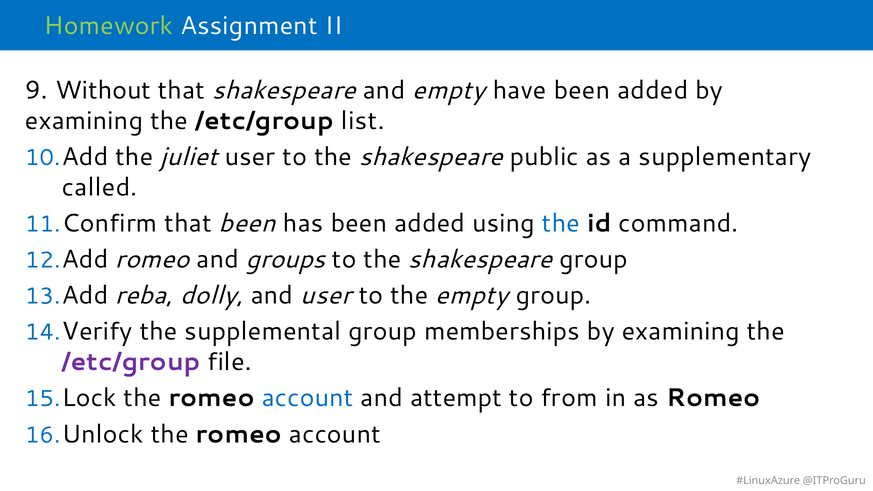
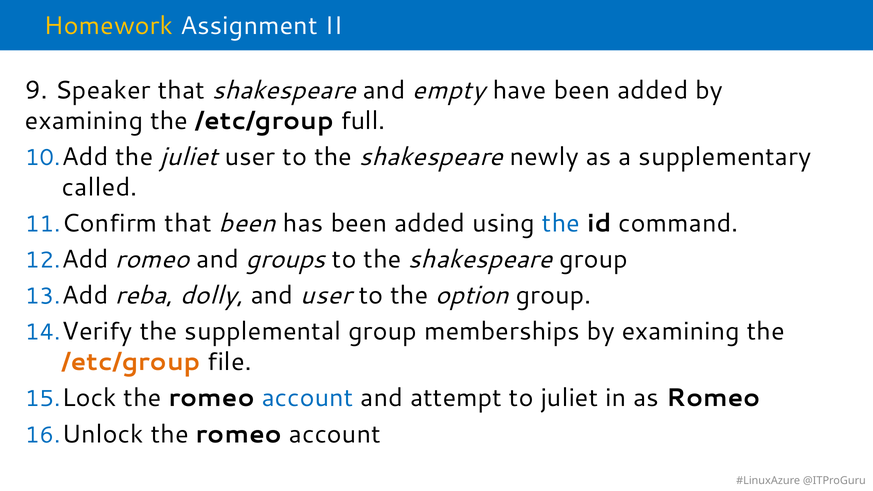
Homework colour: light green -> yellow (109, 26)
Without: Without -> Speaker (103, 90)
list: list -> full (363, 121)
public: public -> newly (544, 157)
the empty: empty -> option (472, 295)
/etc/group colour: purple -> orange (131, 362)
to from: from -> juliet (569, 398)
